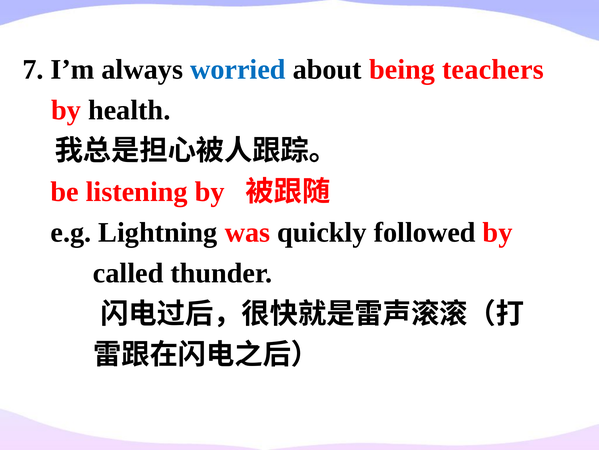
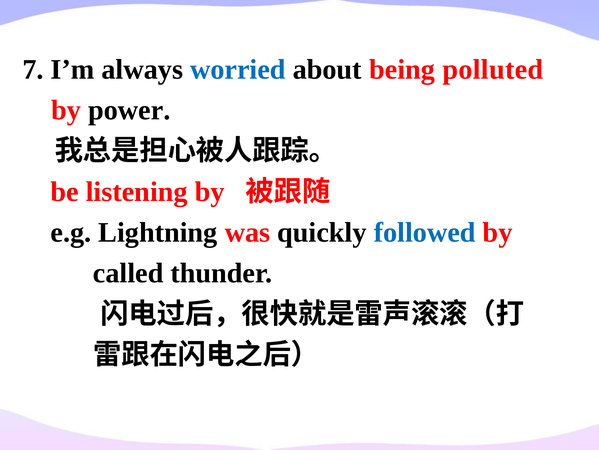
teachers: teachers -> polluted (493, 69)
health: health -> power (129, 110)
followed colour: black -> blue (425, 232)
